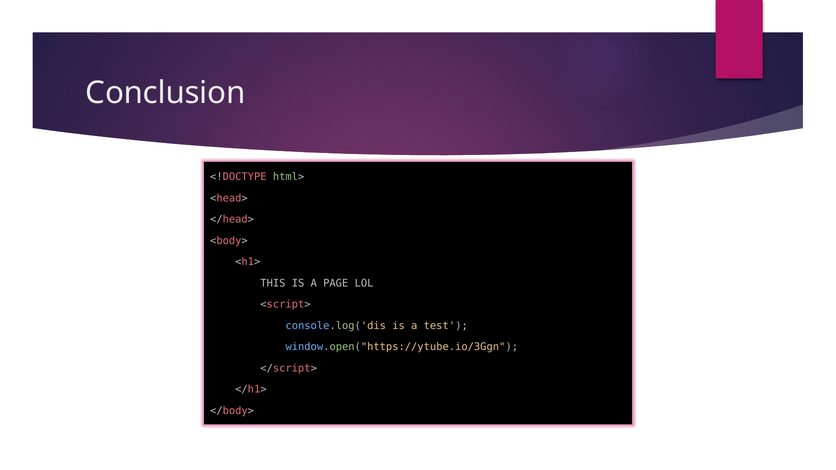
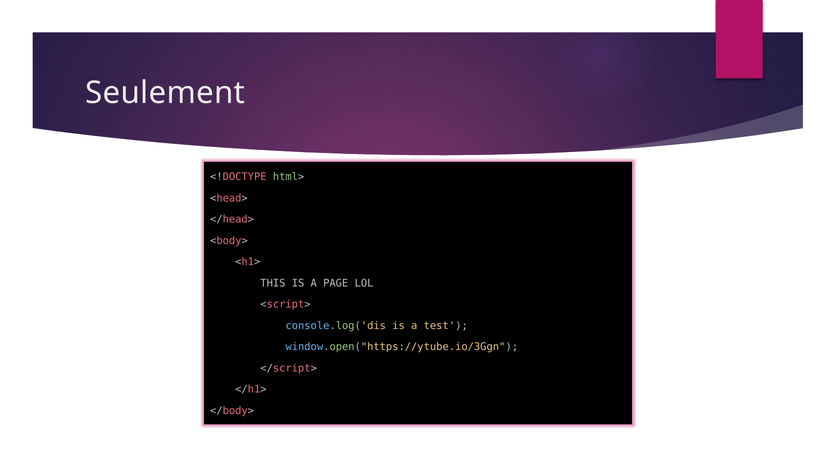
Conclusion: Conclusion -> Seulement (165, 93)
